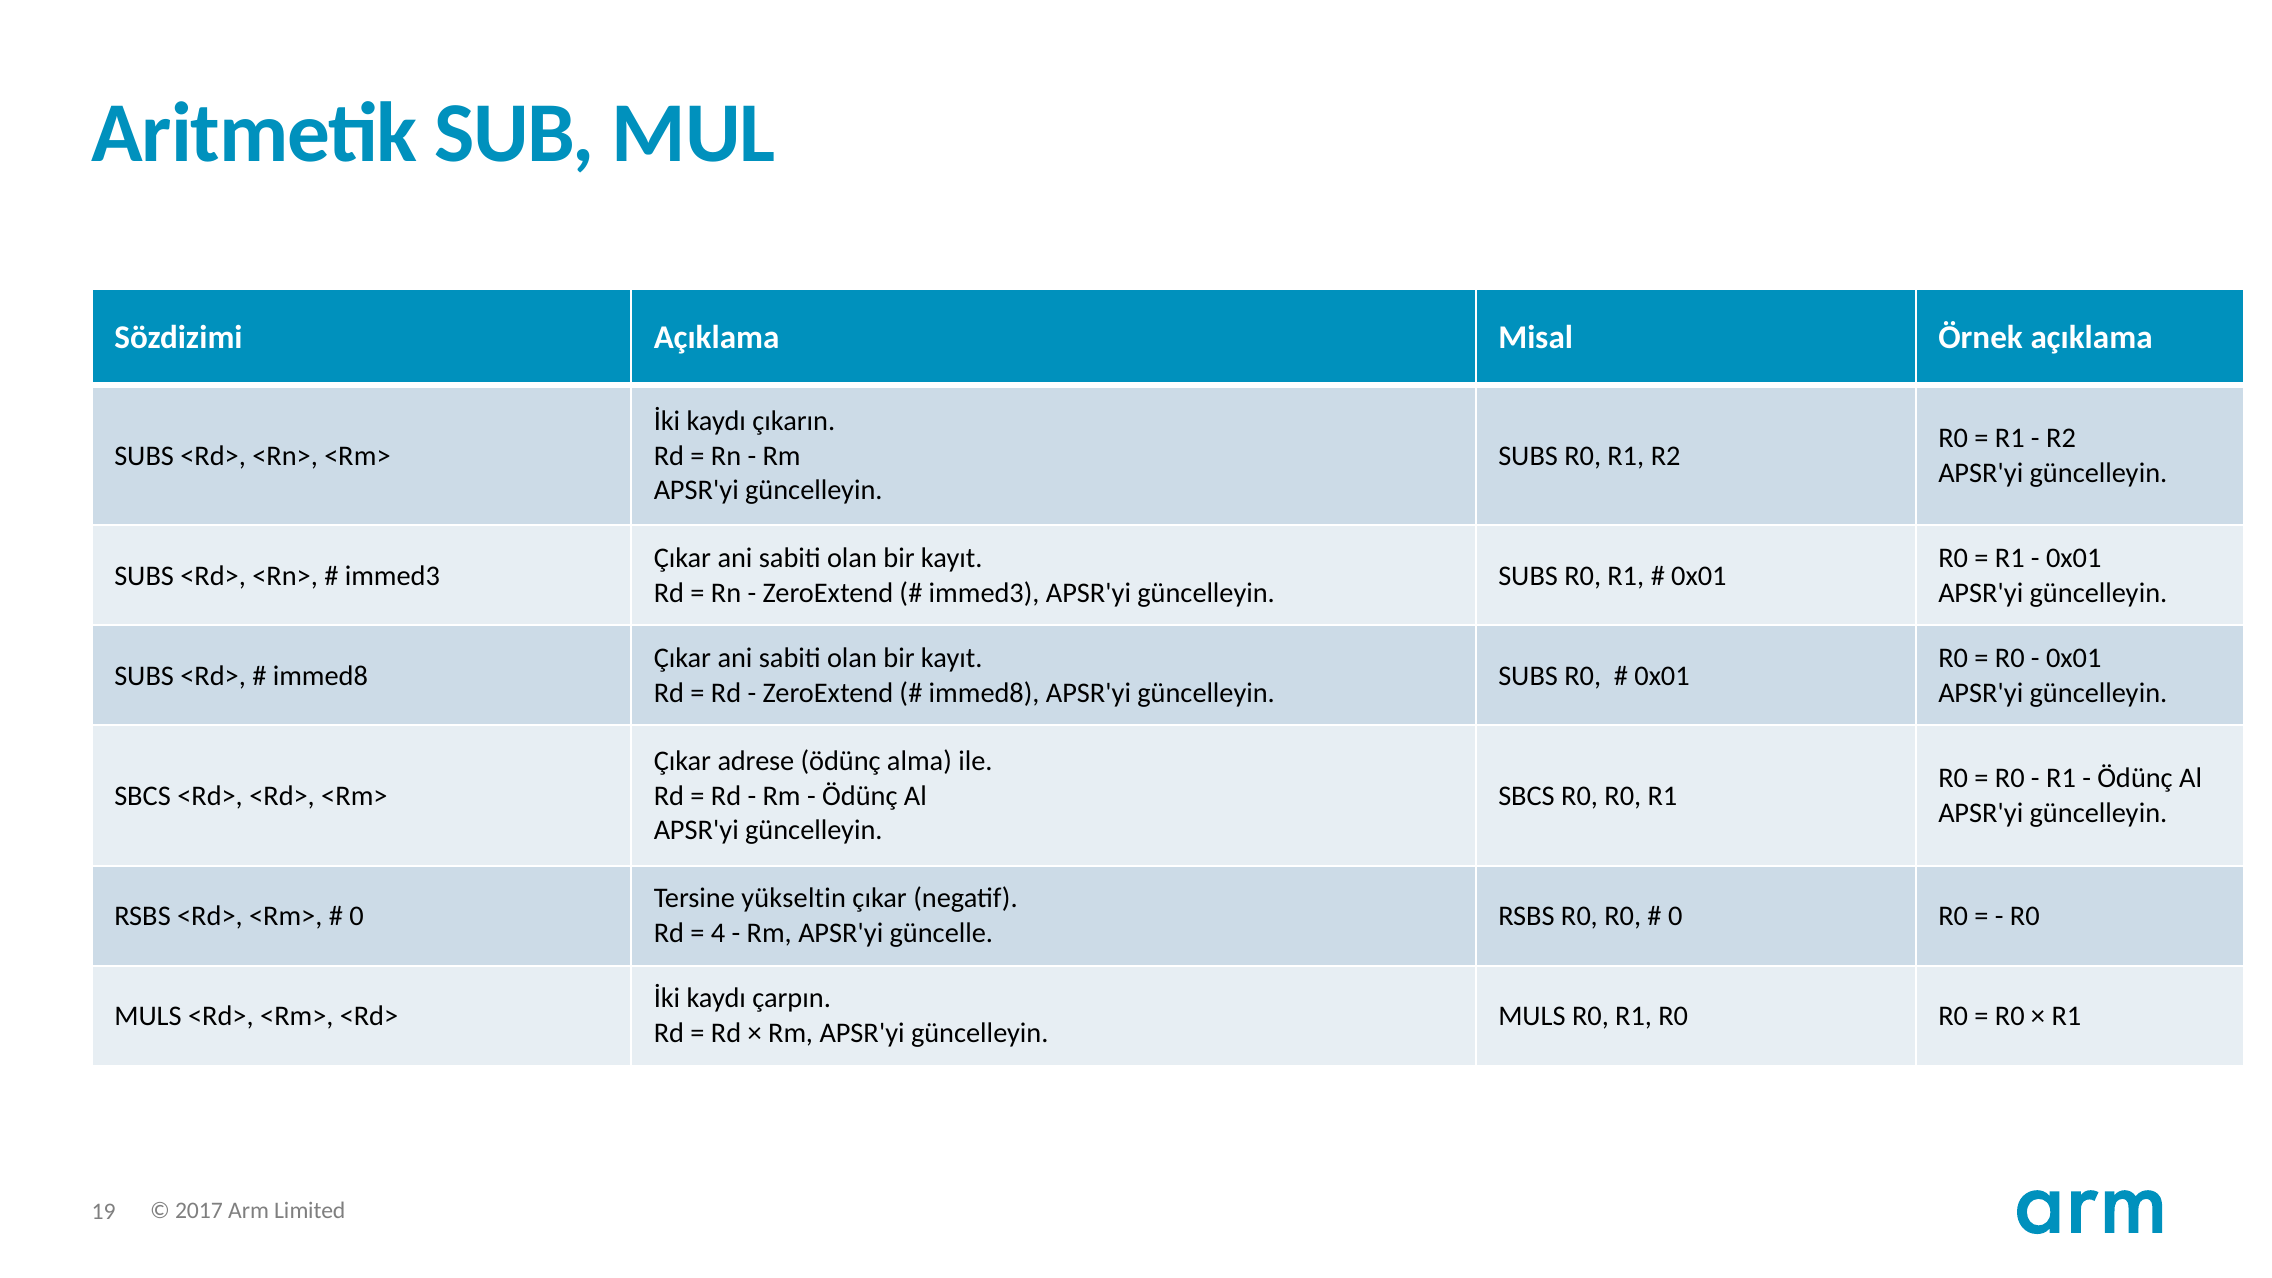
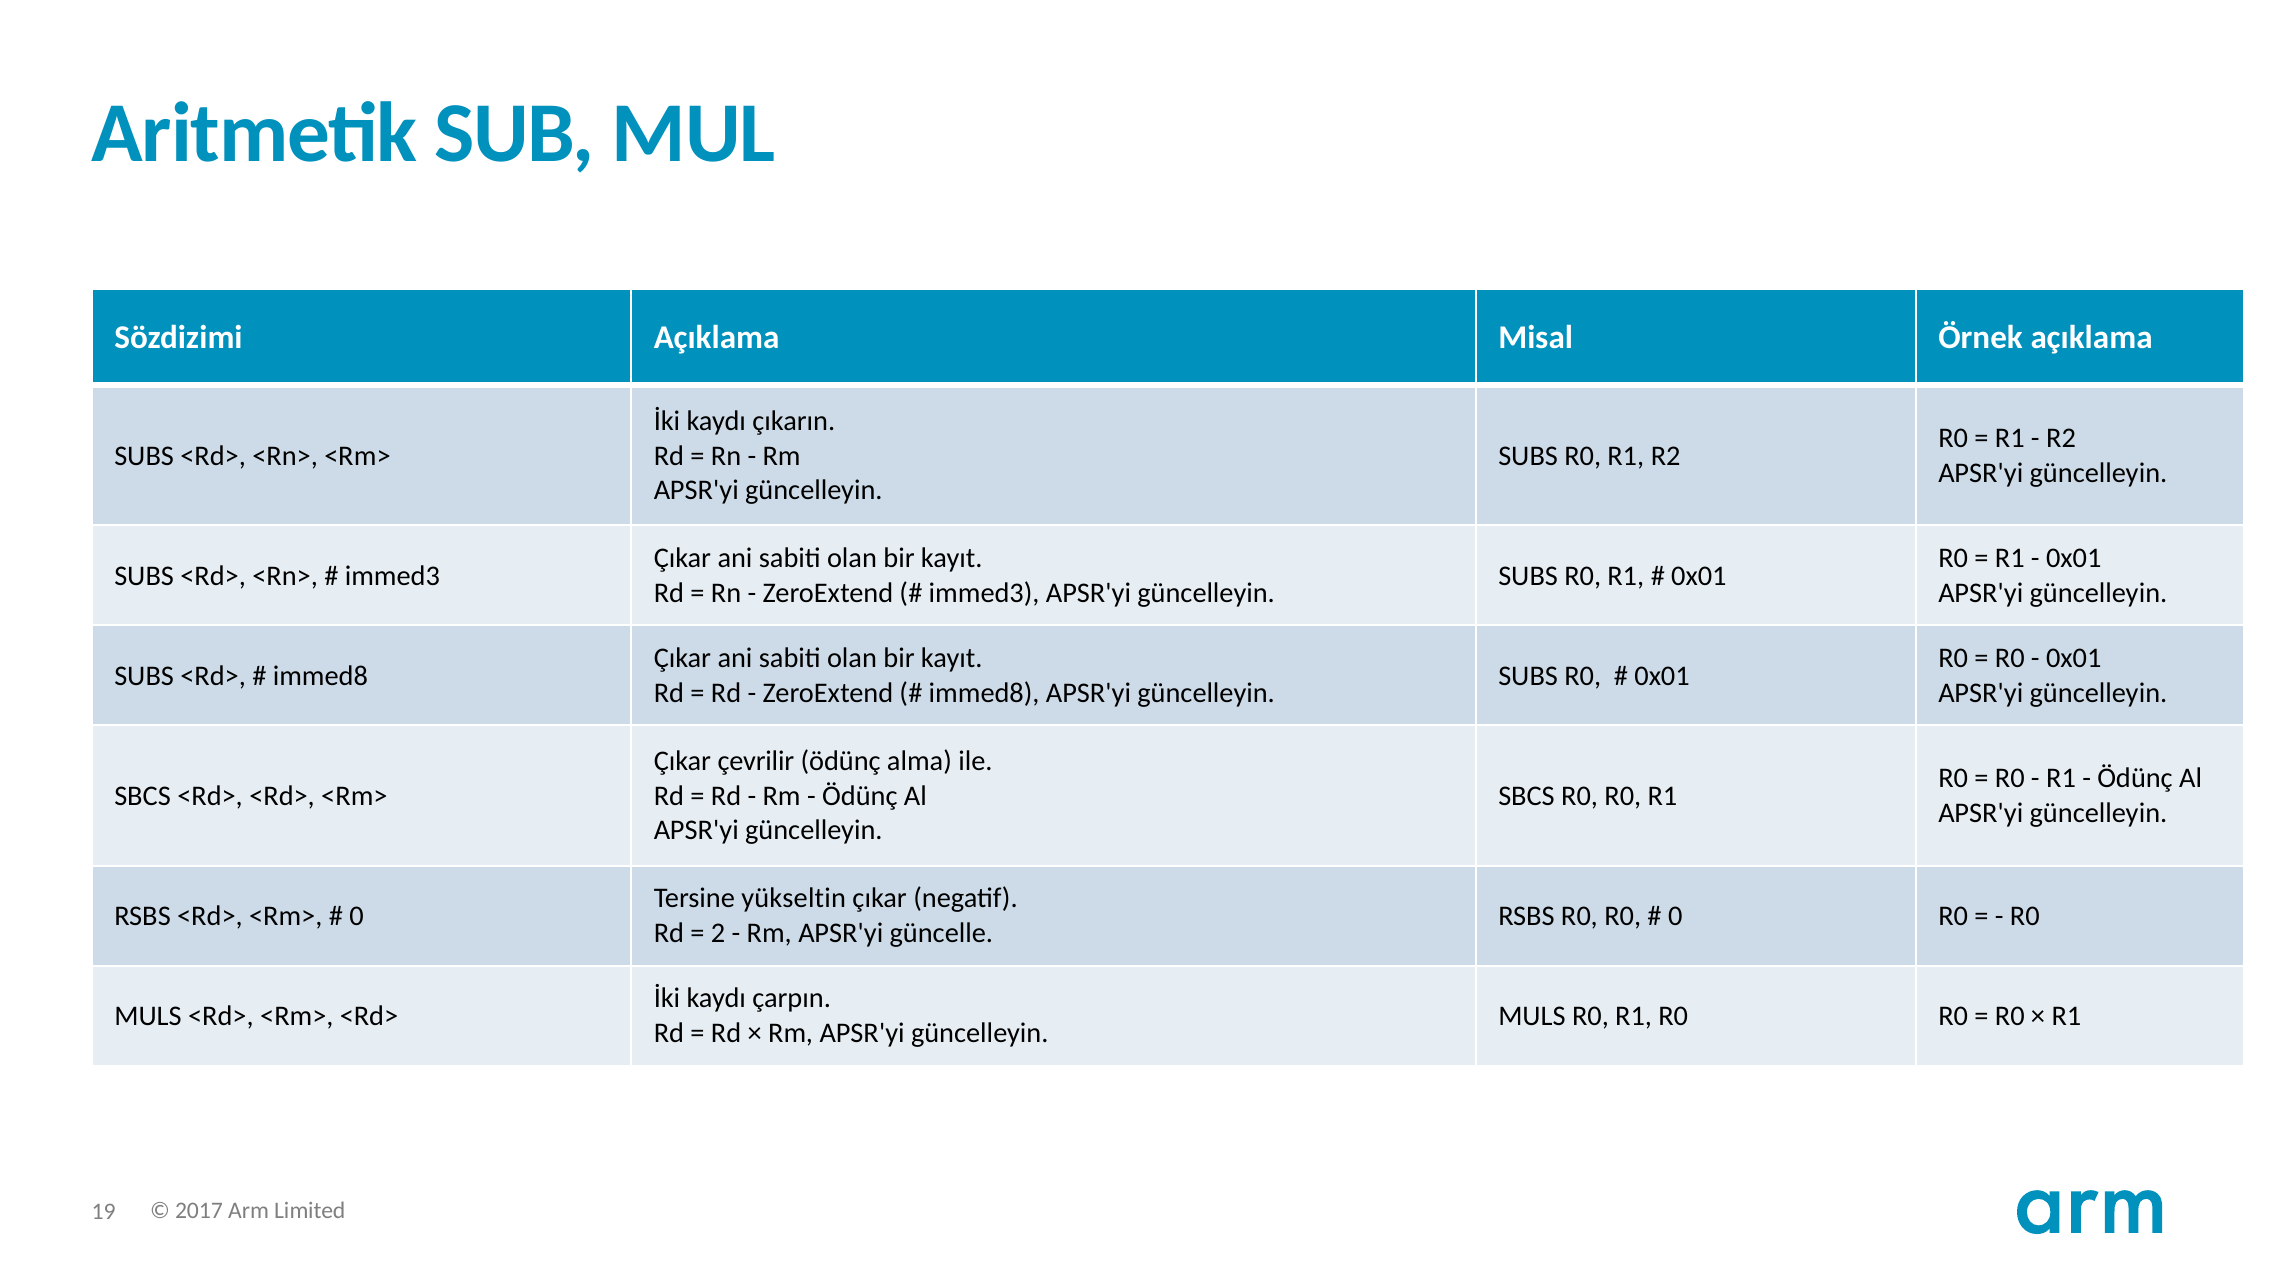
adrese: adrese -> çevrilir (756, 761)
4: 4 -> 2 (718, 933)
